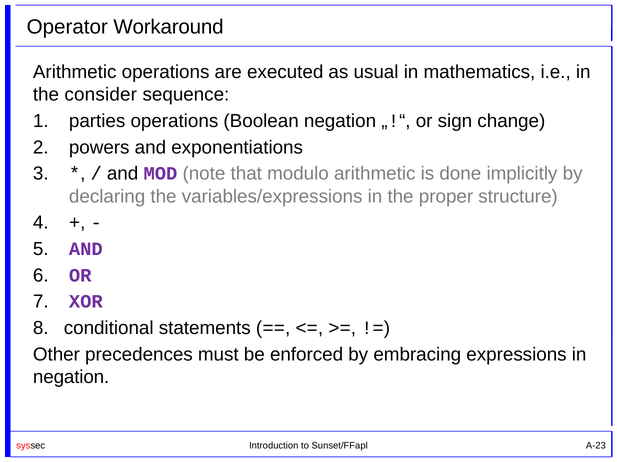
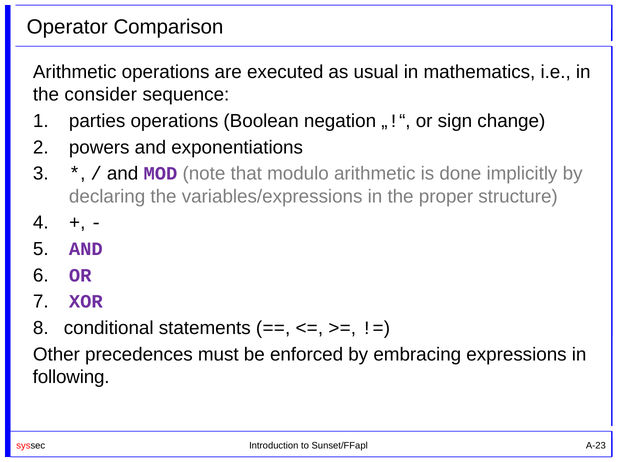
Workaround: Workaround -> Comparison (168, 27)
negation: negation -> following (71, 378)
